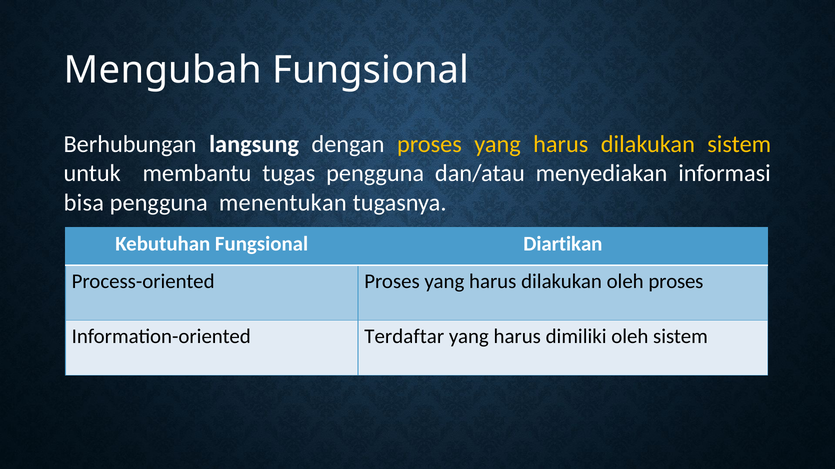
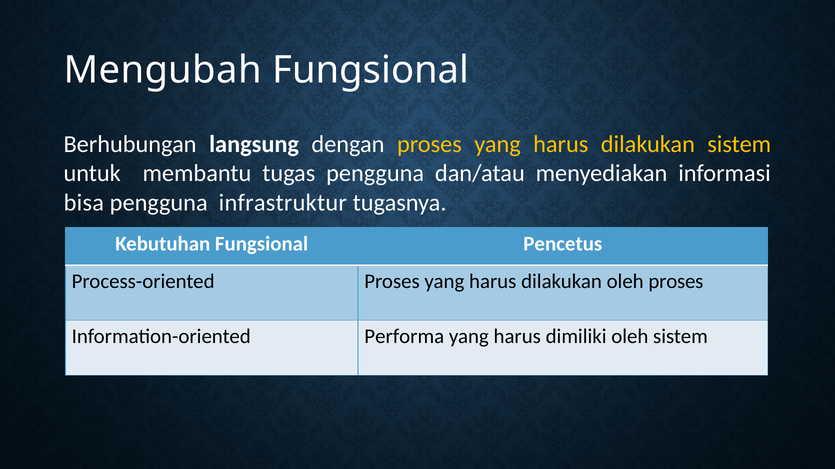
menentukan: menentukan -> infrastruktur (283, 203)
Diartikan: Diartikan -> Pencetus (563, 244)
Terdaftar: Terdaftar -> Performa (404, 337)
